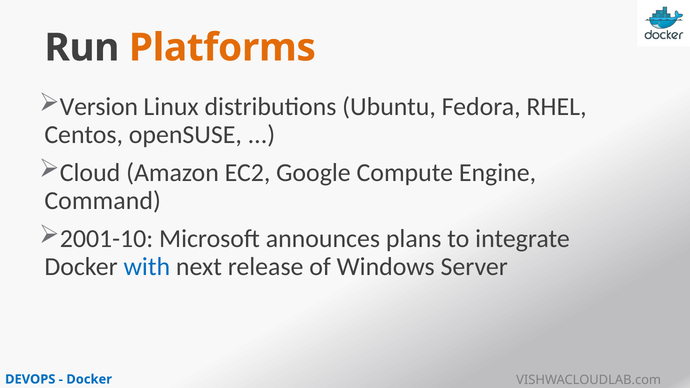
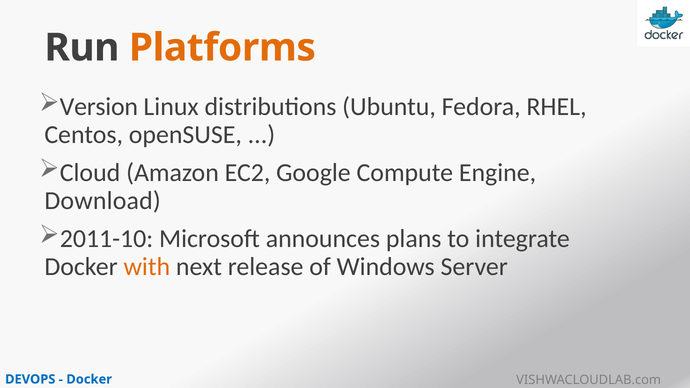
Command: Command -> Download (103, 201)
2001-10: 2001-10 -> 2011-10 (107, 239)
with colour: blue -> orange (147, 267)
